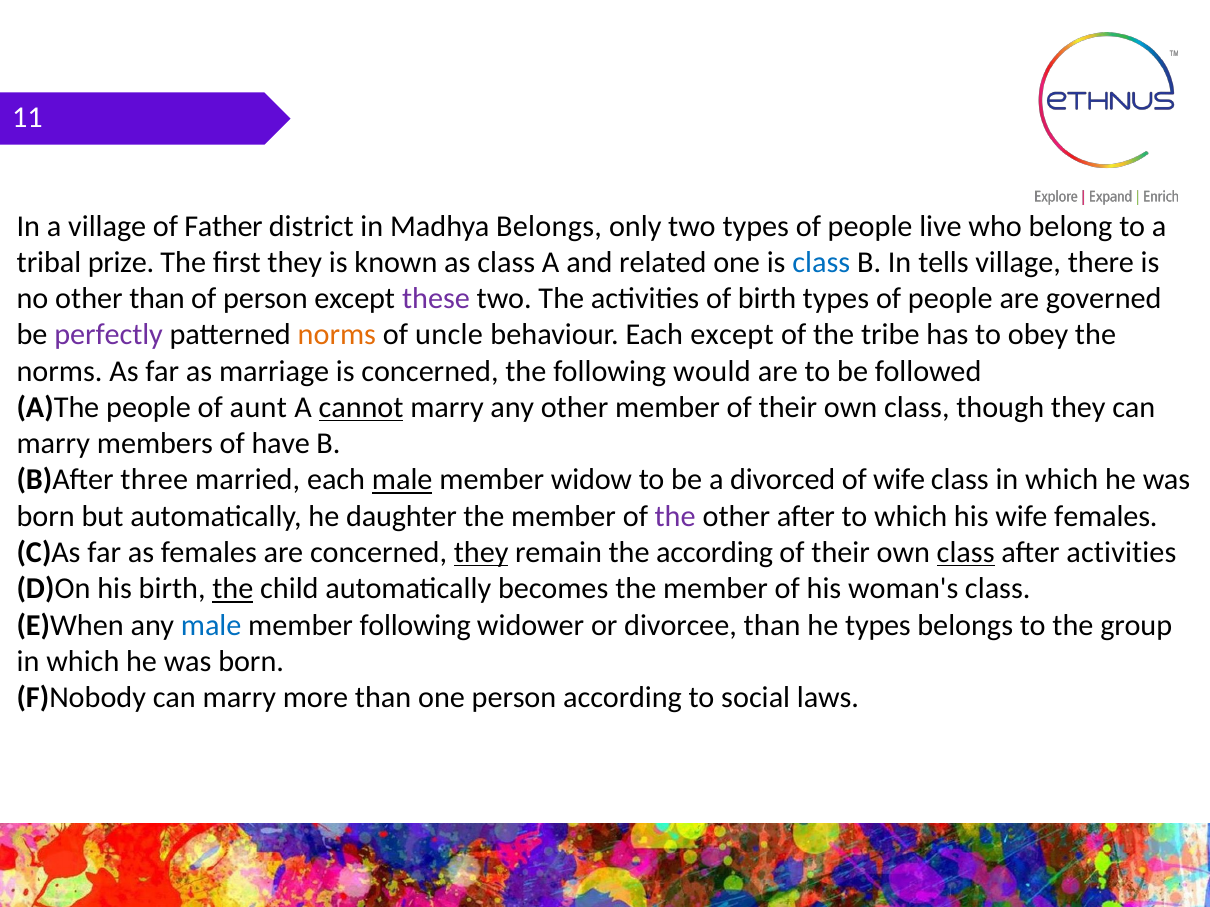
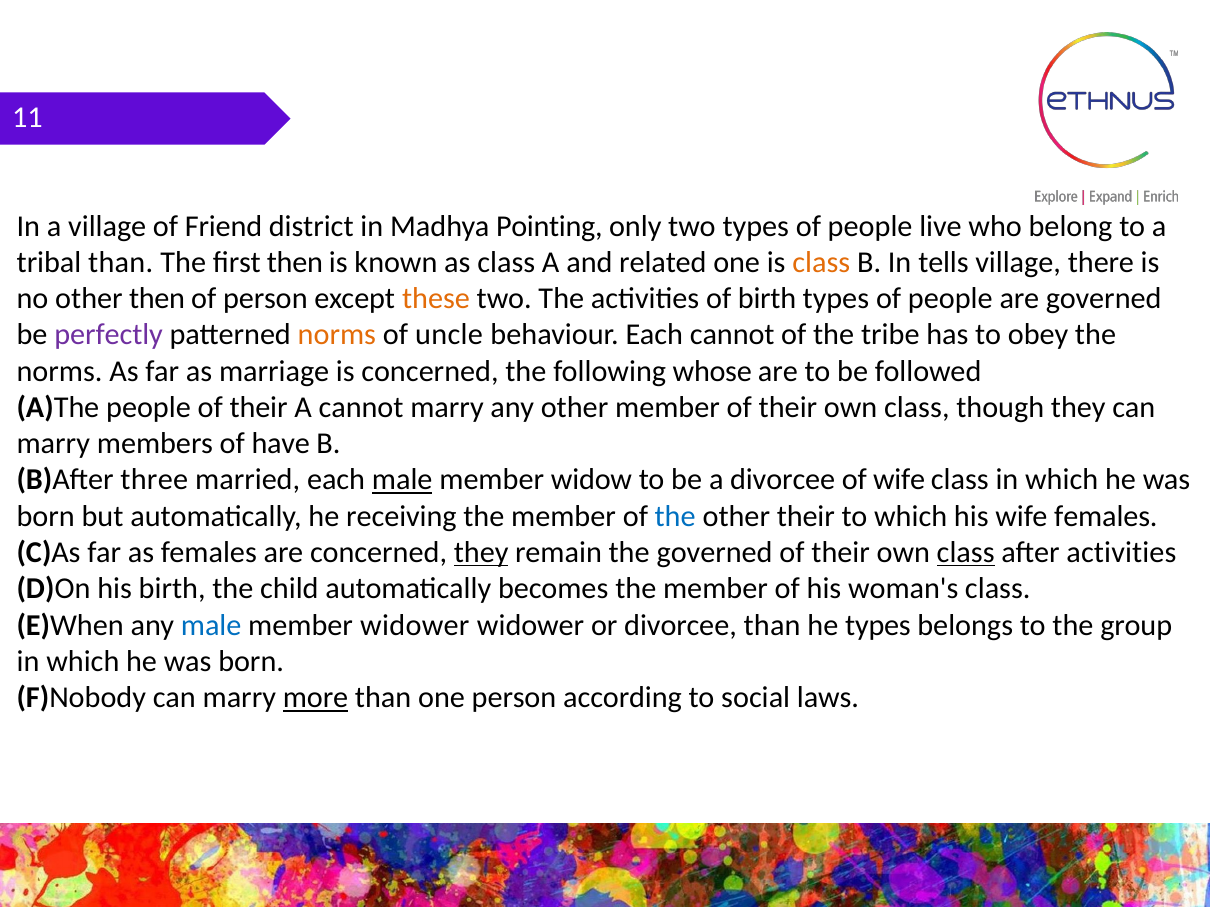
Father: Father -> Friend (223, 226)
Madhya Belongs: Belongs -> Pointing (549, 226)
tribal prize: prize -> than (121, 262)
first they: they -> then (295, 262)
class colour: blue -> orange (821, 262)
other than: than -> then (157, 299)
these colour: purple -> orange (436, 299)
Each except: except -> cannot (732, 335)
would: would -> whose (712, 371)
people of aunt: aunt -> their (259, 408)
cannot underline: present -> none (361, 408)
a divorced: divorced -> divorcee (783, 480)
daughter: daughter -> receiving (401, 517)
the colour: purple -> blue (675, 517)
other after: after -> their (806, 517)
the according: according -> governed (715, 553)
the underline: present -> none (233, 589)
member following: following -> widower (415, 625)
more underline: none -> present (316, 698)
